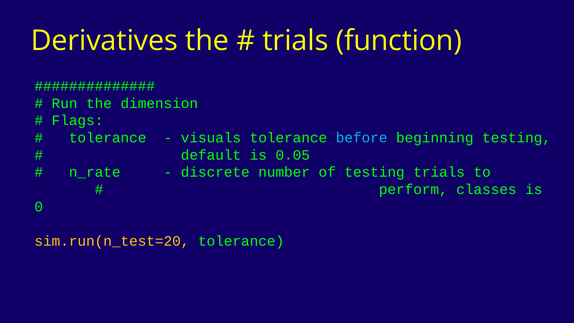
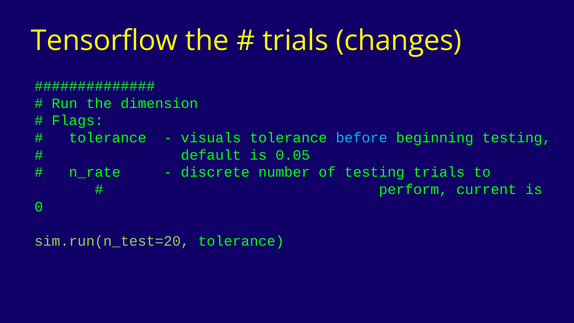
Derivatives: Derivatives -> Tensorflow (104, 41)
function: function -> changes (399, 41)
classes: classes -> current (486, 189)
sim.run(n_test=20 colour: yellow -> light green (112, 241)
